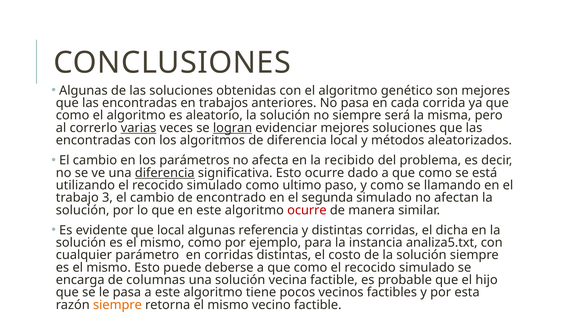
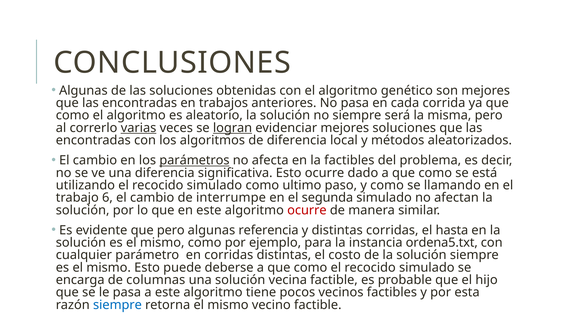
parámetros underline: none -> present (194, 161)
la recibido: recibido -> factibles (349, 161)
diferencia underline: present -> none (165, 173)
3: 3 -> 6 (107, 198)
encontrado: encontrado -> interrumpe (231, 198)
que local: local -> pero (171, 231)
dicha: dicha -> hasta (452, 231)
analiza5.txt: analiza5.txt -> ordena5.txt (442, 243)
siempre colour: orange -> blue (117, 305)
